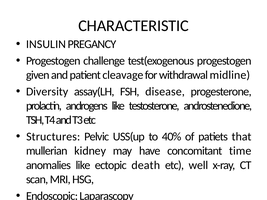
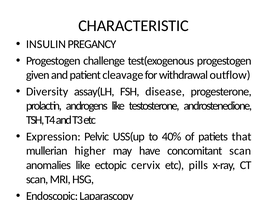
midline: midline -> outflow (230, 75)
Structures: Structures -> Expression (53, 137)
kidney: kidney -> higher (90, 151)
concomitant time: time -> scan (240, 151)
death: death -> cervix (146, 165)
well: well -> pills (198, 165)
